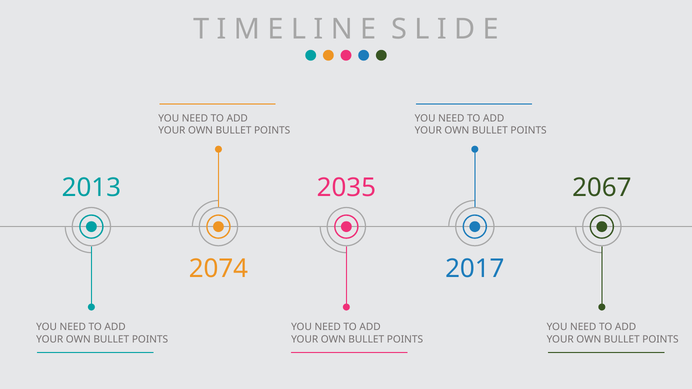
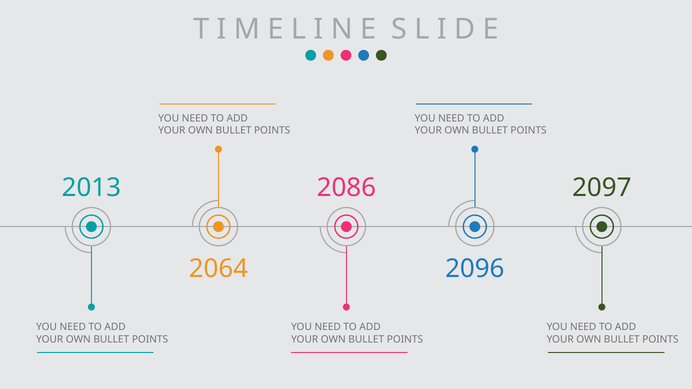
2035: 2035 -> 2086 (346, 188)
2067: 2067 -> 2097 (602, 188)
2074: 2074 -> 2064 (218, 269)
2017: 2017 -> 2096 (475, 269)
